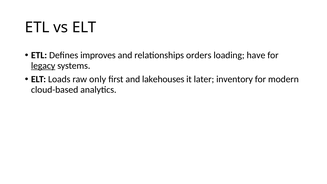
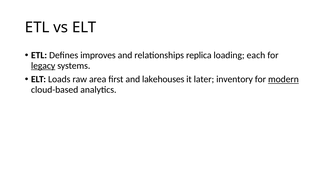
orders: orders -> replica (199, 55)
have: have -> each (256, 55)
only: only -> area (98, 79)
modern underline: none -> present (283, 79)
